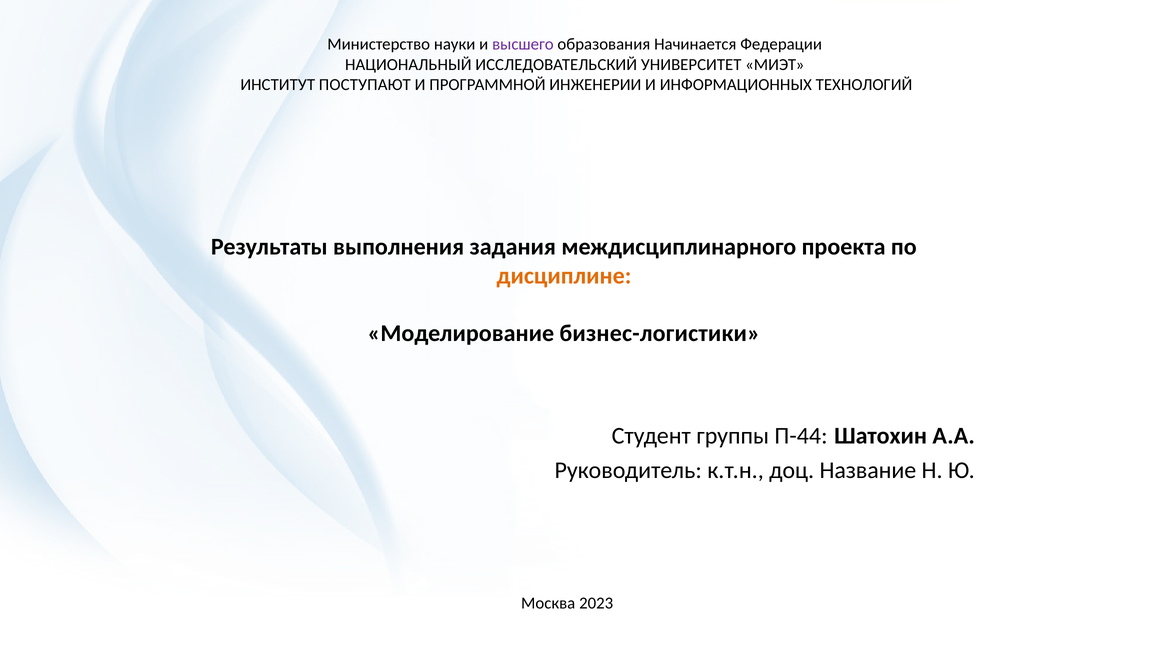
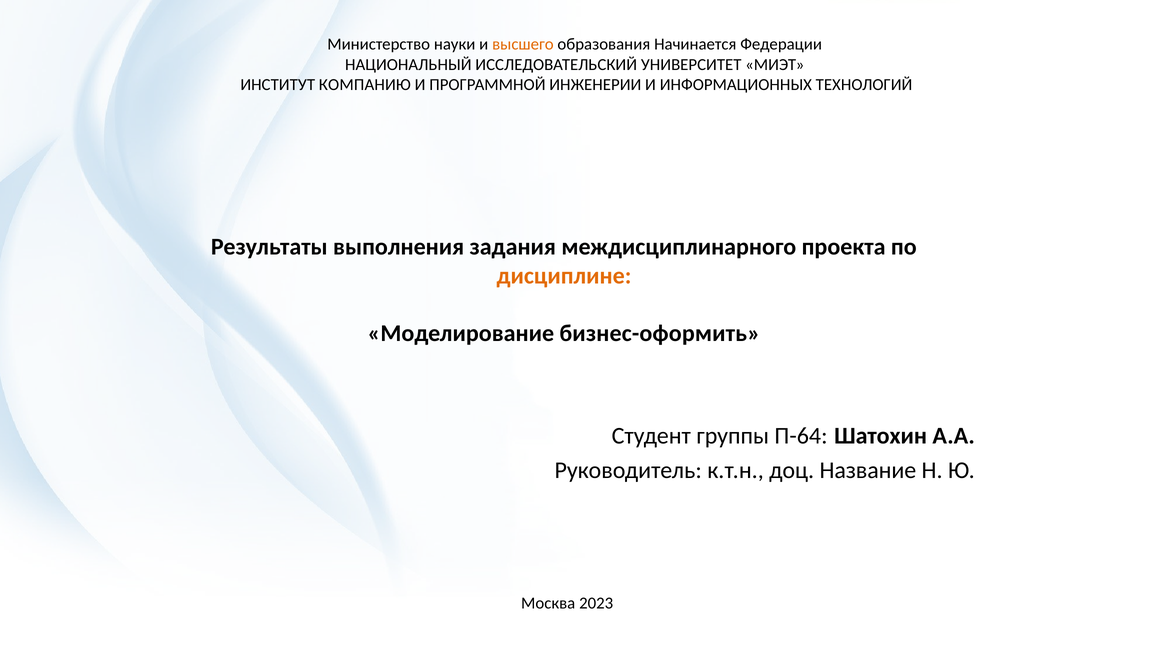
высшего colour: purple -> orange (523, 44)
ПОСТУПАЮТ: ПОСТУПАЮТ -> КОМПАНИЮ (365, 85)
бизнес-логистики: бизнес-логистики -> бизнес-оформить (660, 333)
П-44: П-44 -> П-64 (801, 436)
